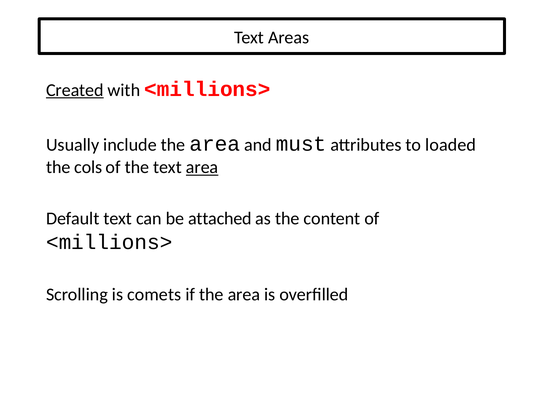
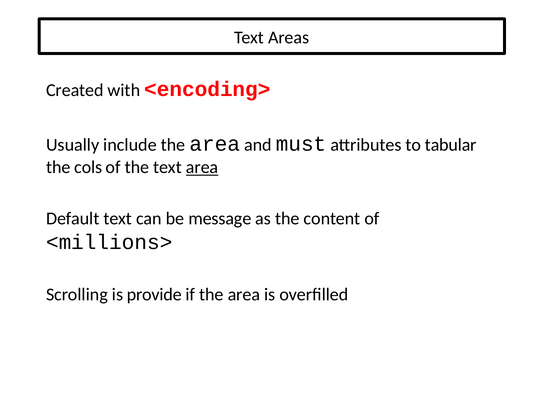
Created underline: present -> none (75, 90)
with <millions>: <millions> -> <encoding> (207, 89)
loaded: loaded -> tabular (451, 145)
attached: attached -> message (220, 218)
comets: comets -> provide (154, 294)
